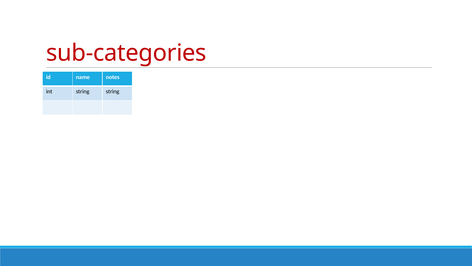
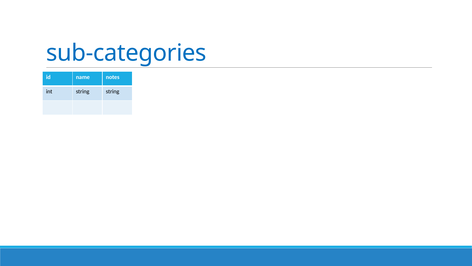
sub-categories colour: red -> blue (126, 53)
